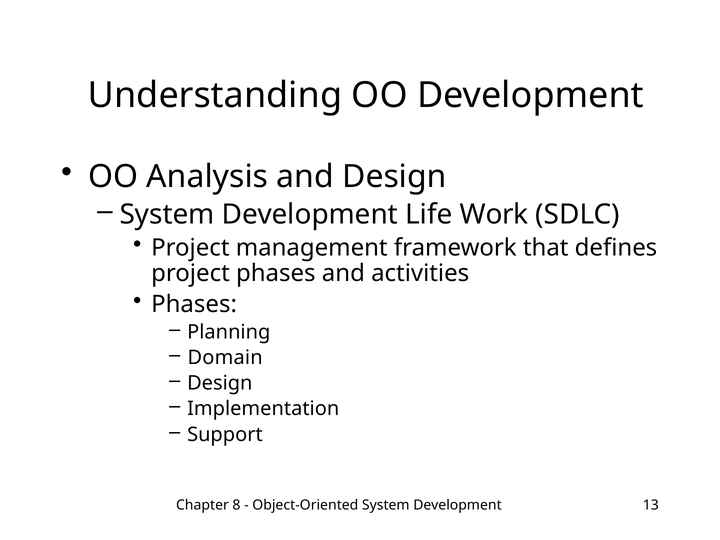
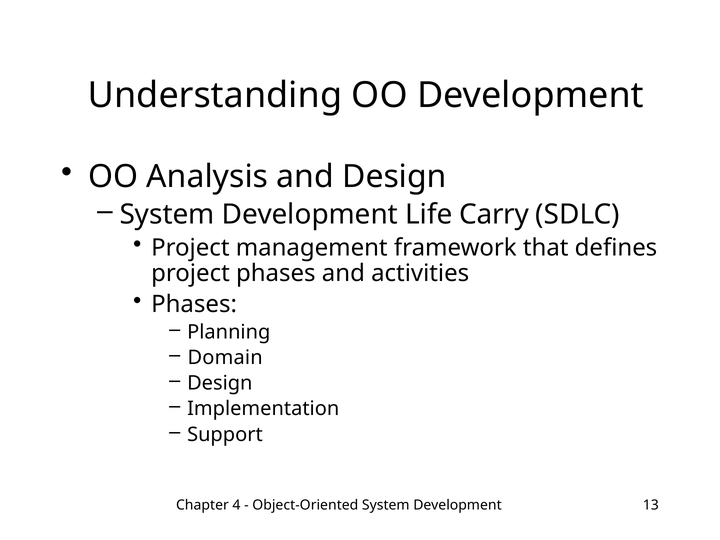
Work: Work -> Carry (494, 215)
8: 8 -> 4 (236, 505)
